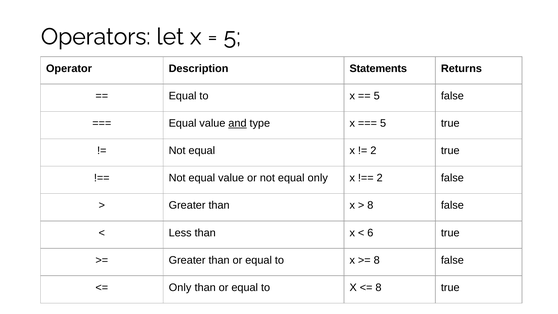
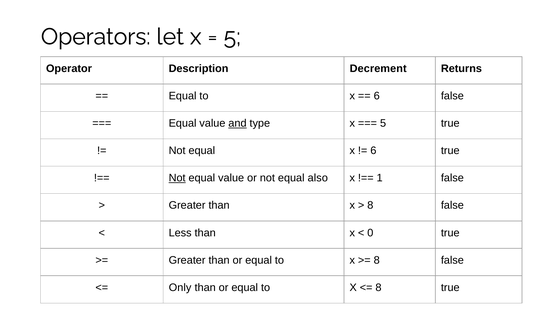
Statements: Statements -> Decrement (378, 68)
5: 5 -> 6 (377, 96)
2: 2 -> 6 (373, 151)
Not underline: none -> present (177, 178)
equal only: only -> also (318, 178)
2: 2 -> 1 (380, 178)
6: 6 -> 0 (370, 233)
